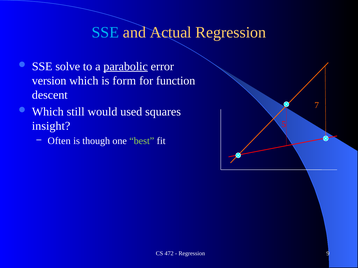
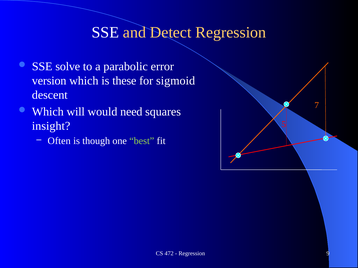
SSE colour: light blue -> white (105, 32)
Actual: Actual -> Detect (171, 32)
parabolic underline: present -> none (126, 66)
form: form -> these (124, 81)
function: function -> sigmoid (176, 81)
still: still -> will (76, 112)
used: used -> need (131, 112)
